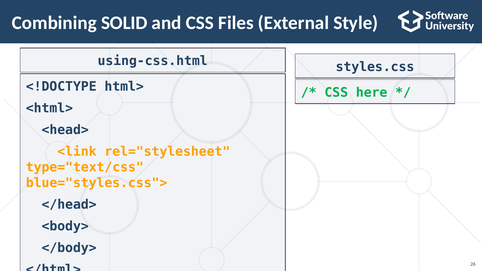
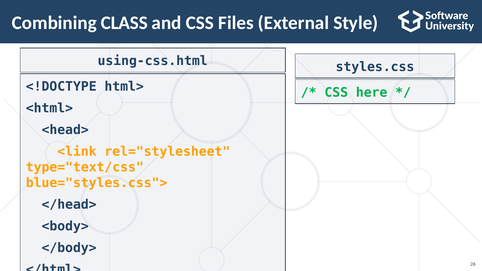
SOLID: SOLID -> CLASS (124, 23)
